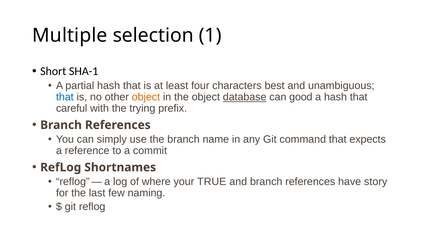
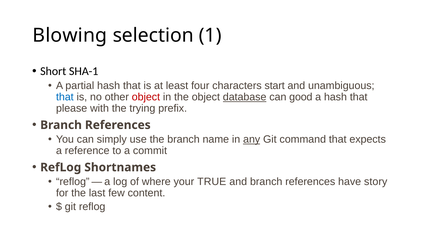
Multiple: Multiple -> Blowing (70, 36)
best: best -> start (275, 86)
object colour: orange -> red (146, 97)
careful: careful -> please (72, 108)
any underline: none -> present (252, 139)
naming: naming -> content (146, 193)
